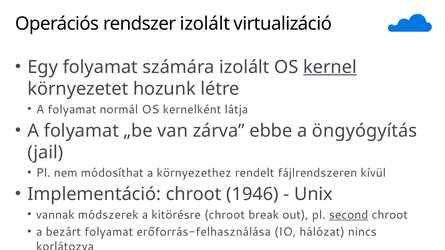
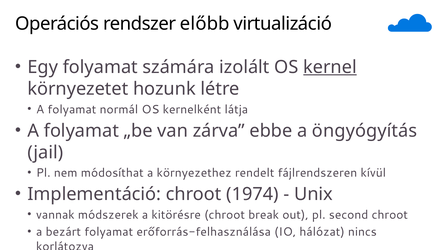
rendszer izolált: izolált -> előbb (205, 24)
1946: 1946 -> 1974 (252, 195)
second underline: present -> none (349, 215)
